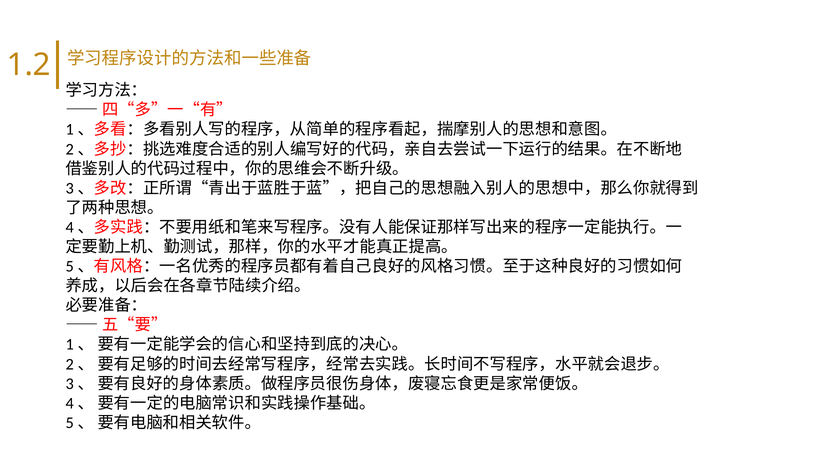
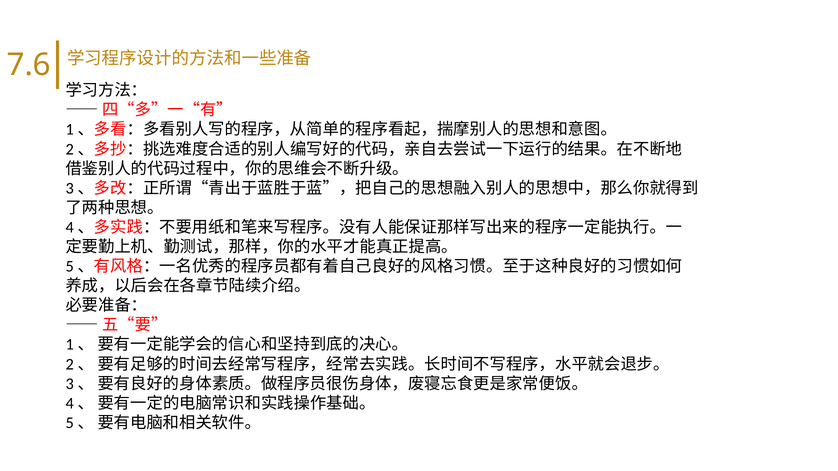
1.2: 1.2 -> 7.6 (29, 65)
